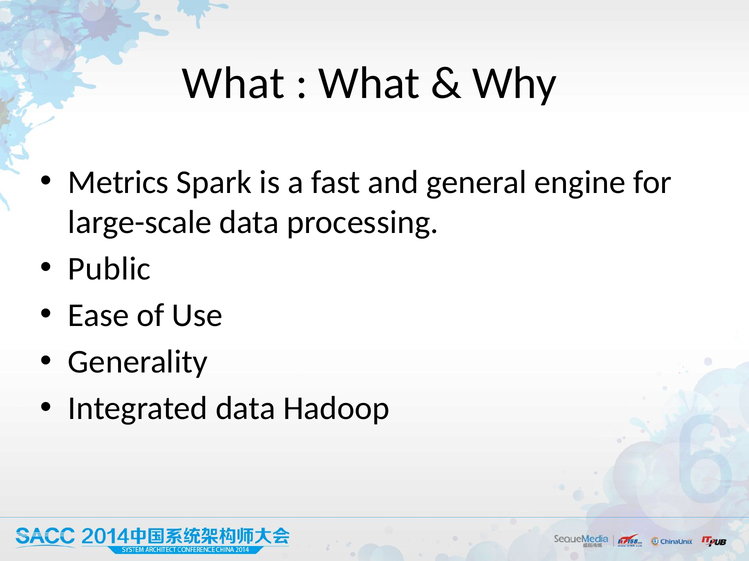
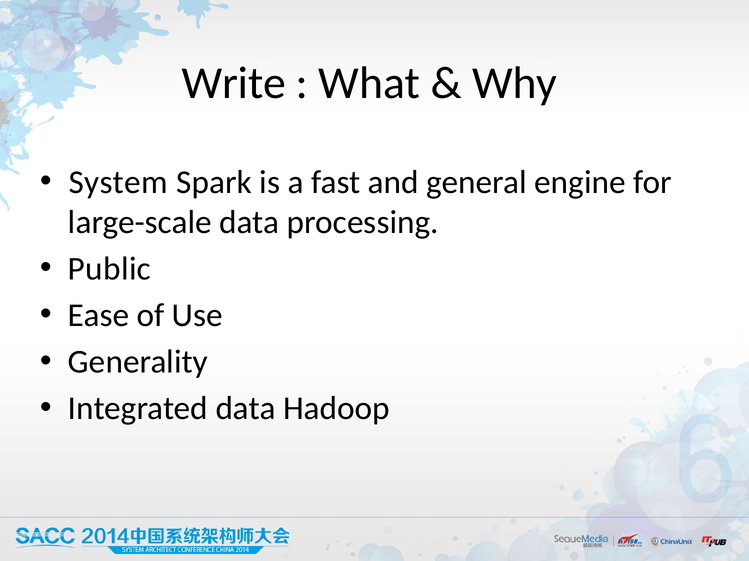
What: What -> Write (234, 83)
Metrics: Metrics -> System (118, 182)
